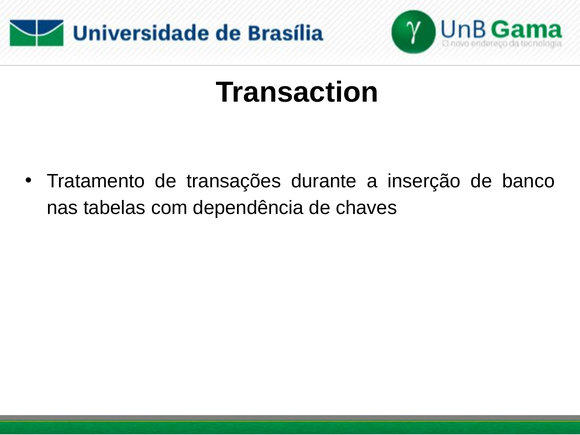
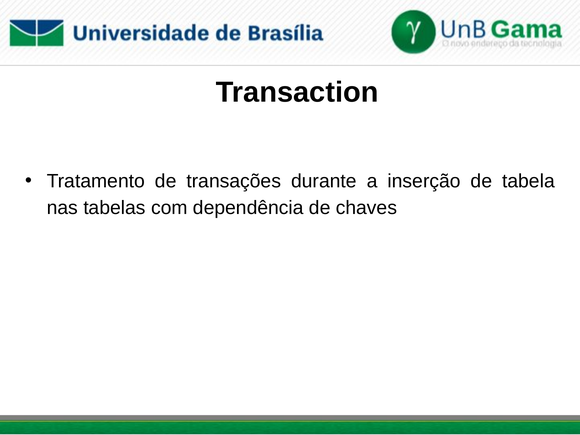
banco: banco -> tabela (528, 181)
